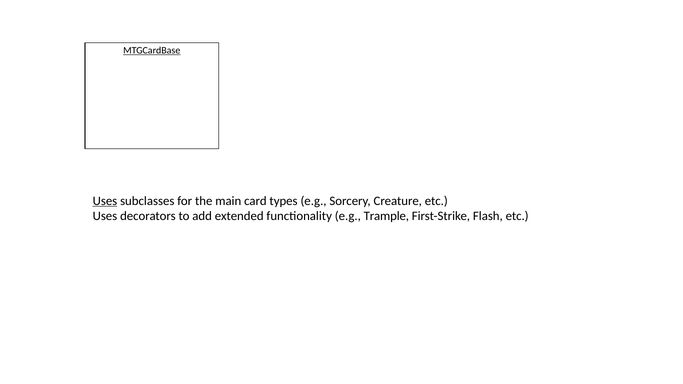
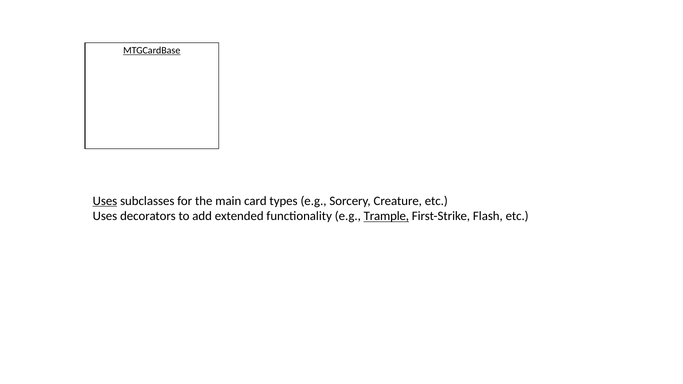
Trample underline: none -> present (386, 216)
